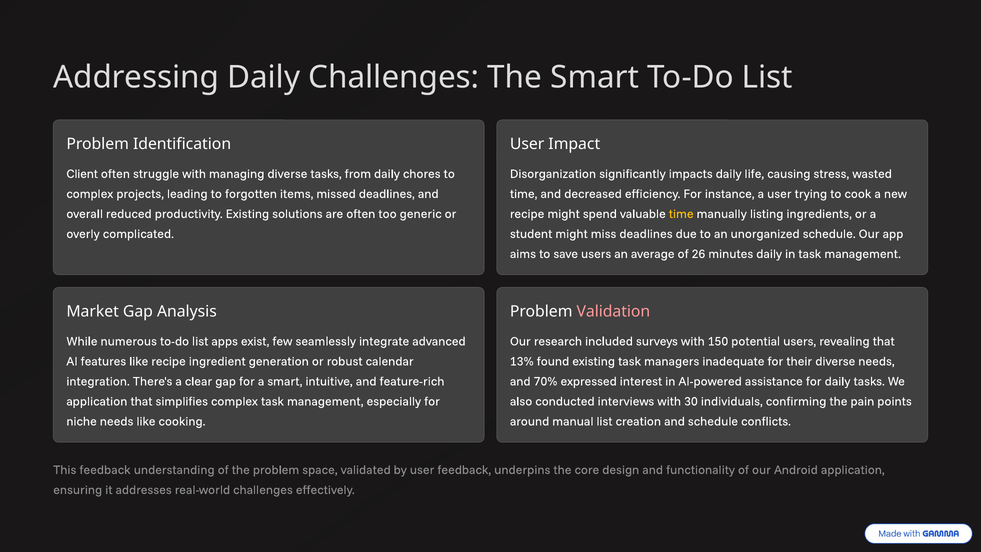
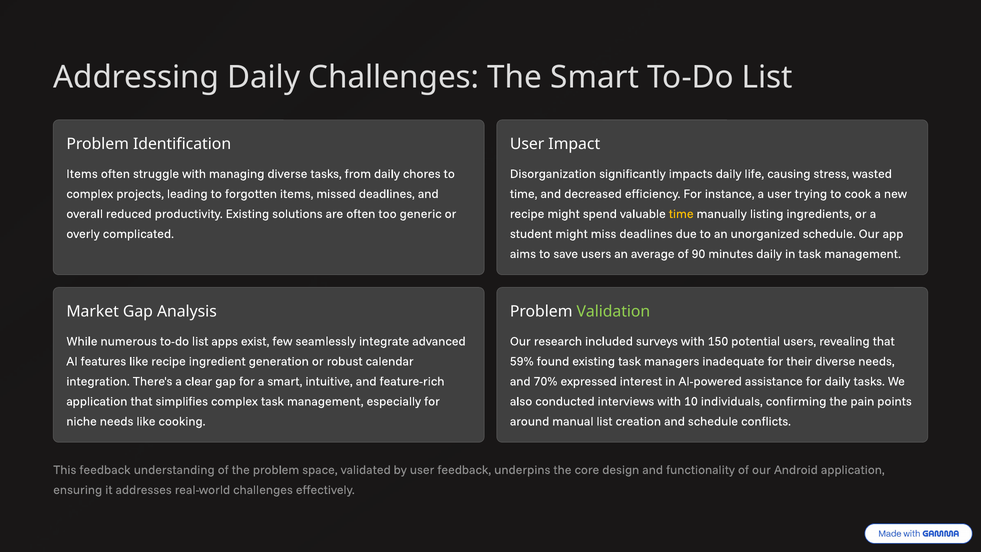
Client: Client -> Items (82, 174)
26: 26 -> 90 (698, 254)
Validation colour: pink -> light green (613, 312)
13%: 13% -> 59% (522, 361)
30: 30 -> 10 (691, 401)
